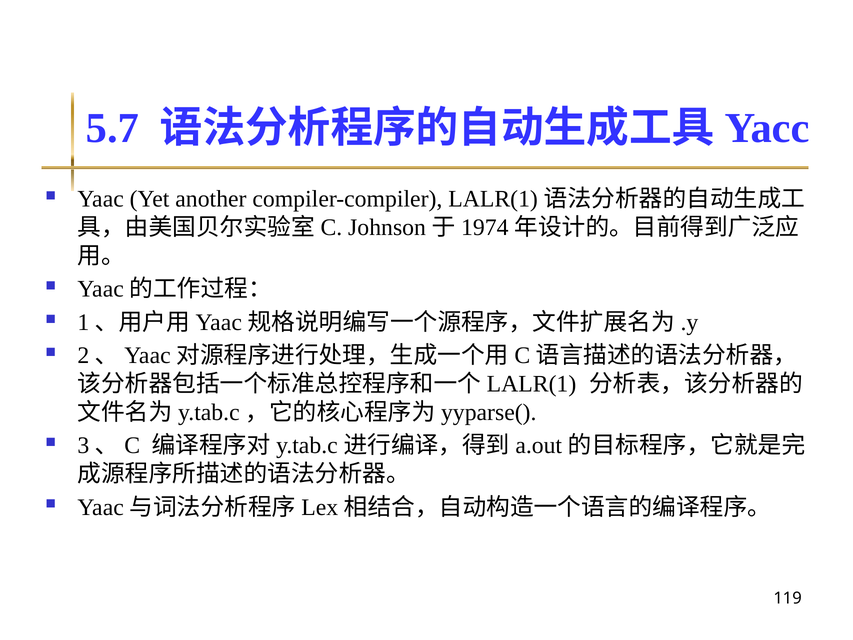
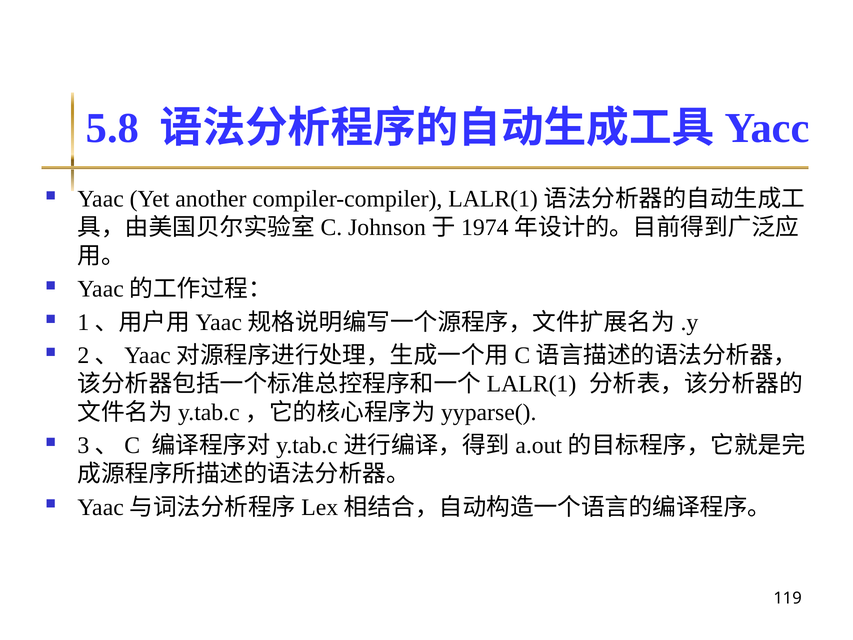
5.7: 5.7 -> 5.8 (112, 128)
